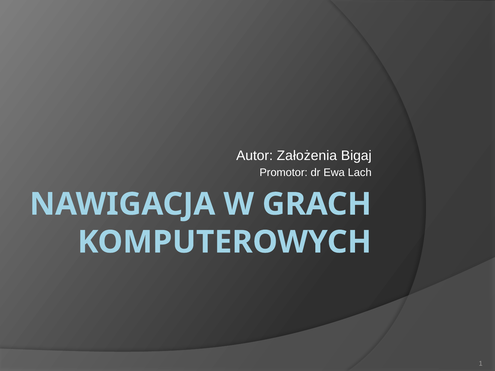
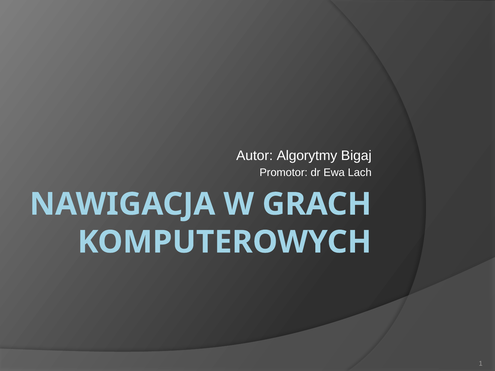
Założenia: Założenia -> Algorytmy (307, 156)
